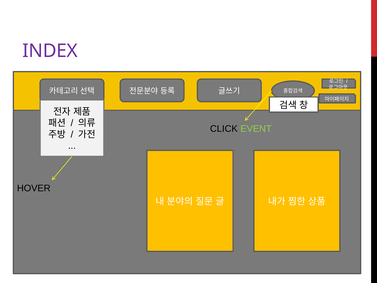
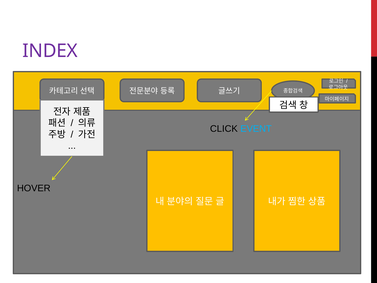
EVENT colour: light green -> light blue (256, 129)
